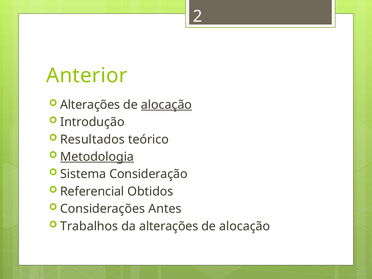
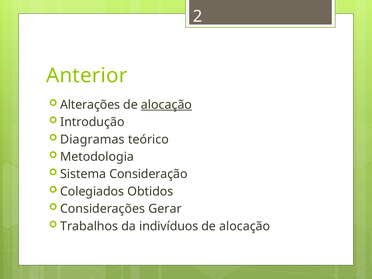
Resultados: Resultados -> Diagramas (92, 139)
Metodologia underline: present -> none (97, 157)
Referencial: Referencial -> Colegiados (92, 191)
Antes: Antes -> Gerar (165, 209)
da alterações: alterações -> indivíduos (169, 226)
